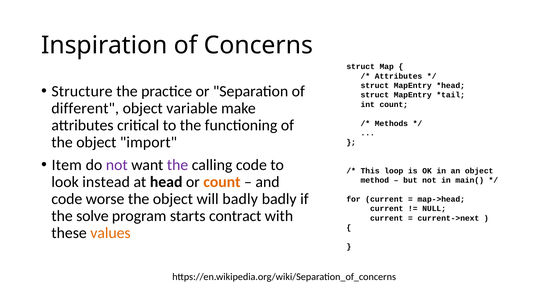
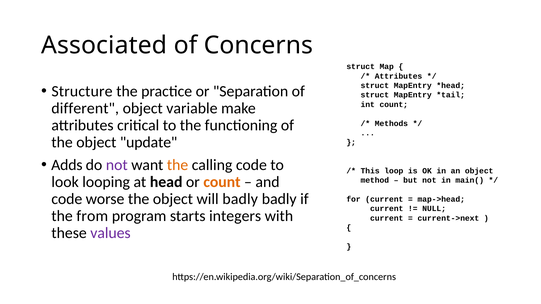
Inspiration: Inspiration -> Associated (104, 45)
import: import -> update (149, 142)
Item: Item -> Adds (67, 165)
the colour: purple -> orange (178, 165)
instead: instead -> looping (106, 182)
solve: solve -> from (92, 216)
contract: contract -> integers (235, 216)
values colour: orange -> purple (110, 233)
